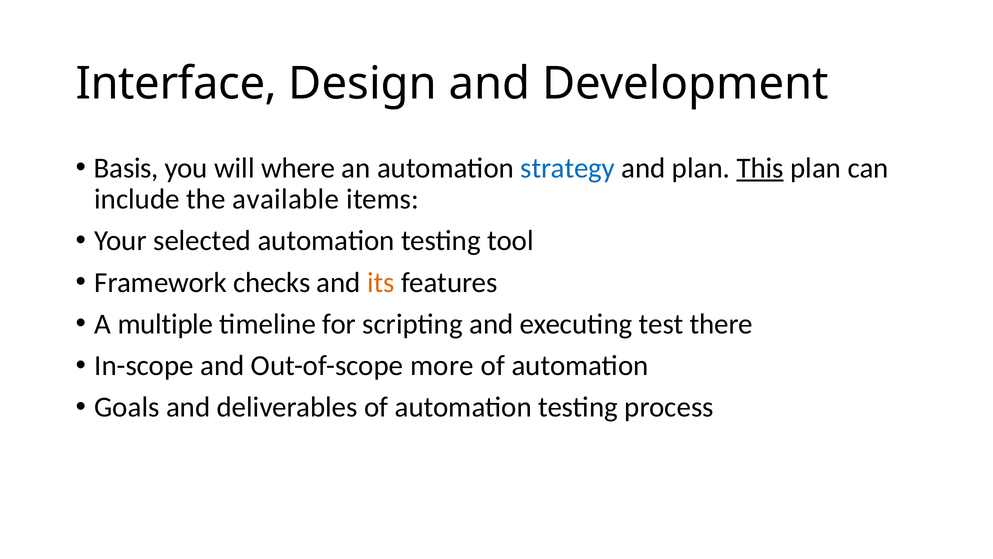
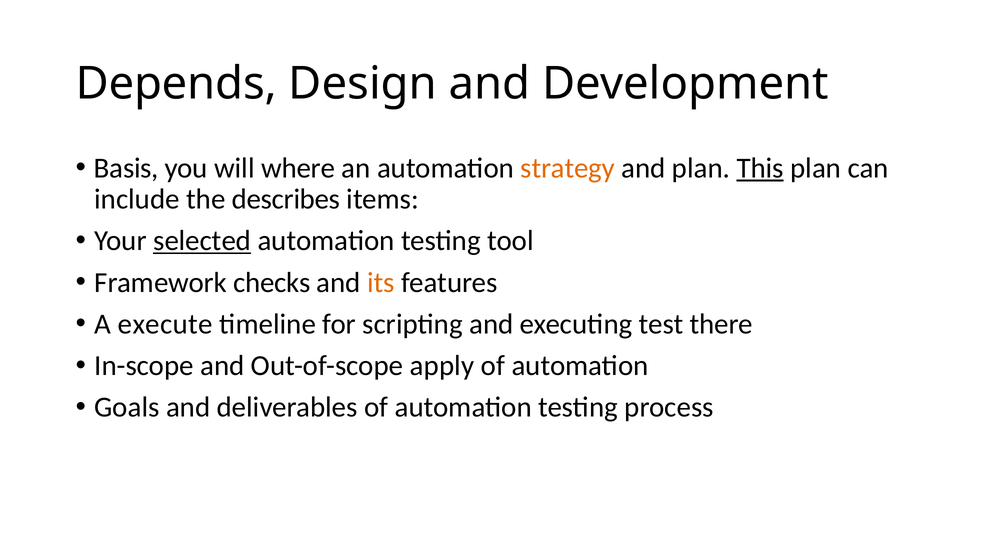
Interface: Interface -> Depends (176, 83)
strategy colour: blue -> orange (568, 168)
available: available -> describes (286, 199)
selected underline: none -> present (202, 241)
multiple: multiple -> execute (165, 324)
more: more -> apply (442, 365)
